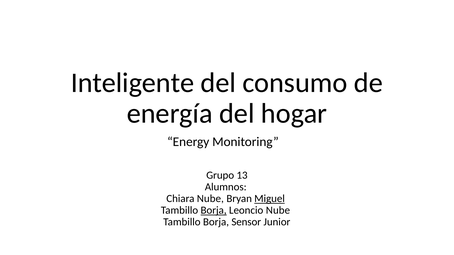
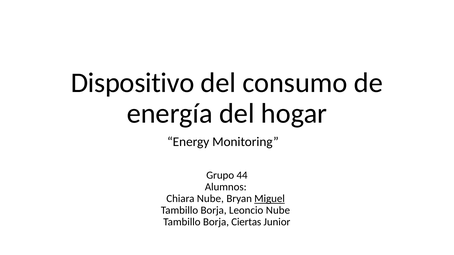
Inteligente: Inteligente -> Dispositivo (133, 83)
13: 13 -> 44 (242, 175)
Borja underline: present -> none (214, 211)
Sensor: Sensor -> Ciertas (246, 222)
